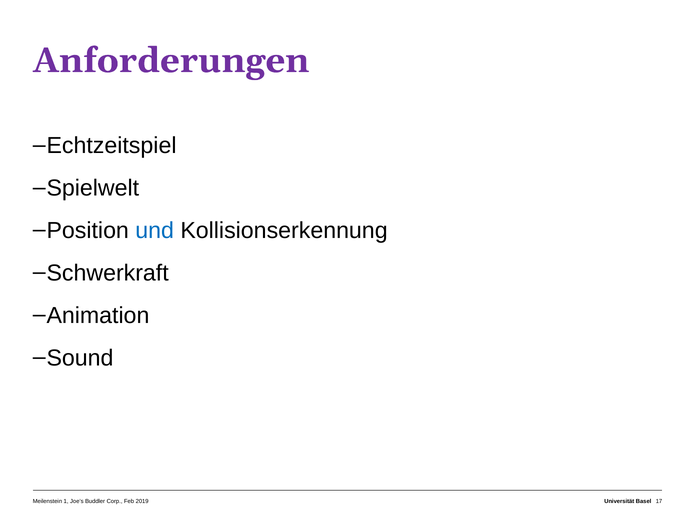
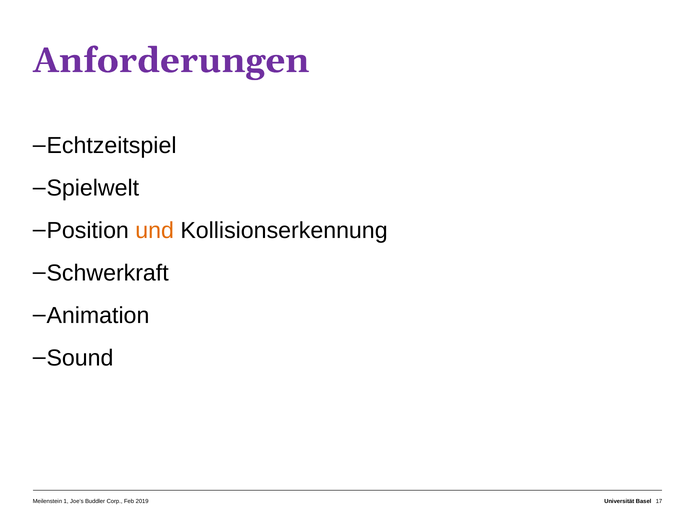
und colour: blue -> orange (155, 231)
